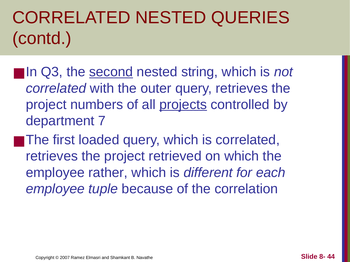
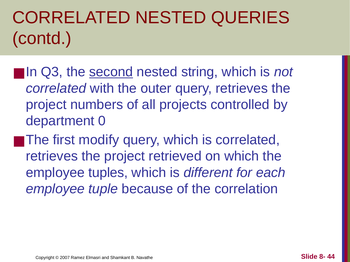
projects underline: present -> none (183, 105)
7: 7 -> 0 (102, 121)
loaded: loaded -> modify (99, 140)
rather: rather -> tuples (108, 173)
